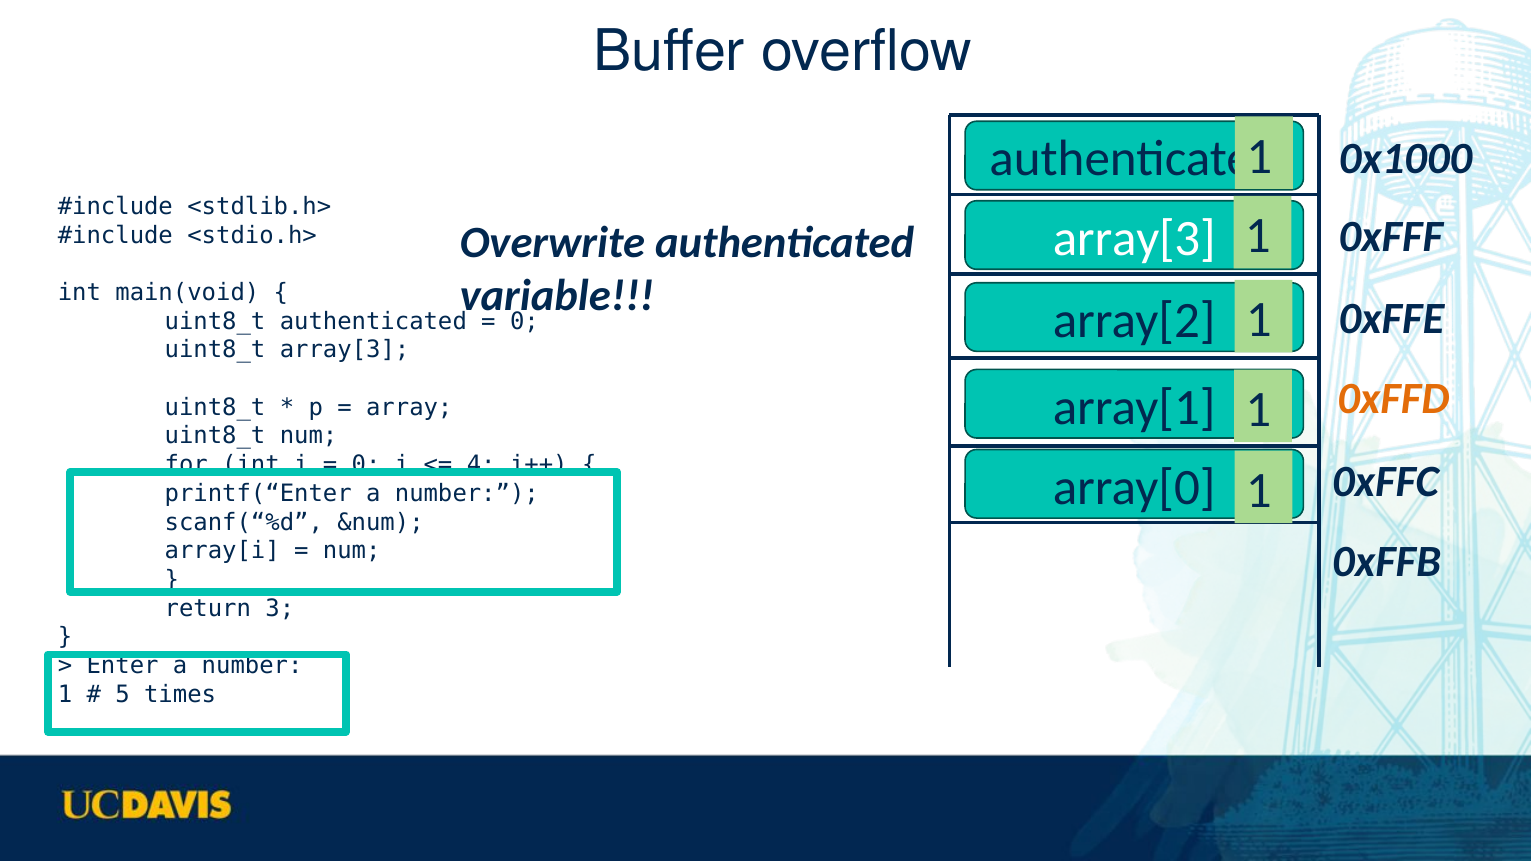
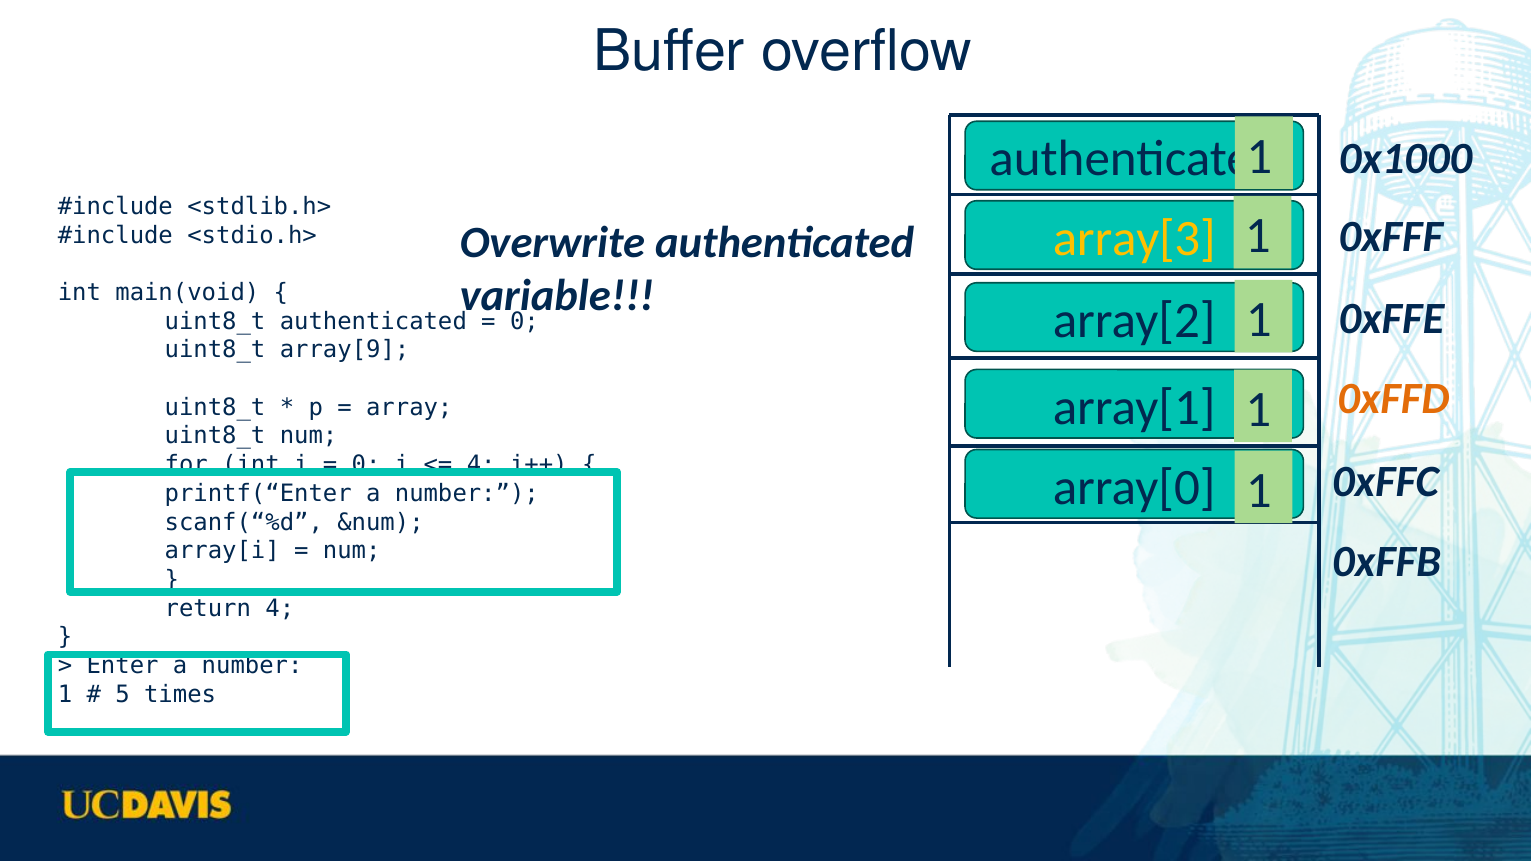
array[3 colour: white -> yellow (1134, 239)
uint8_t array[3: array[3 -> array[9 (345, 350)
return 3: 3 -> 4 (280, 608)
